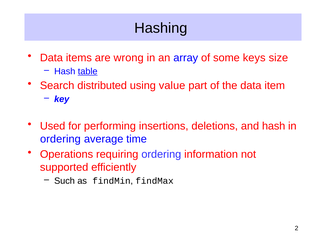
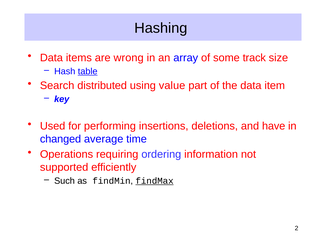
keys: keys -> track (254, 58)
and hash: hash -> have (274, 126)
ordering: ordering -> changed (61, 139)
findMax underline: none -> present (155, 181)
